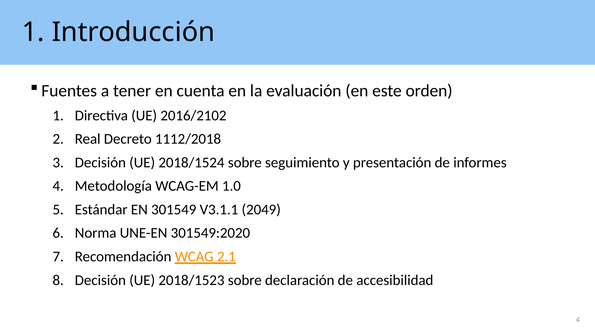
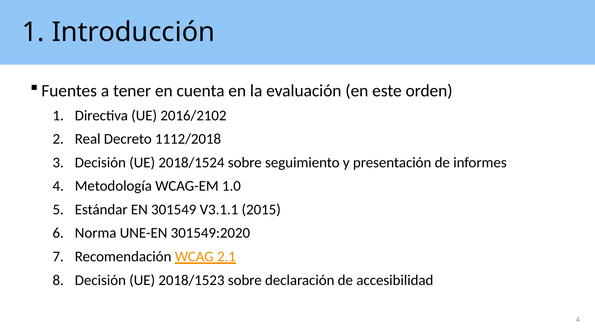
2049: 2049 -> 2015 (261, 209)
